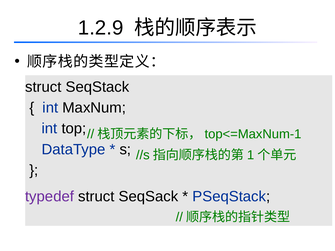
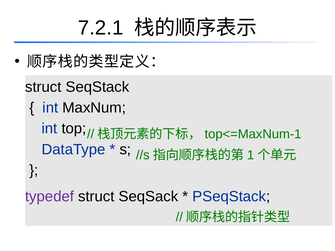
1.2.9: 1.2.9 -> 7.2.1 (101, 28)
